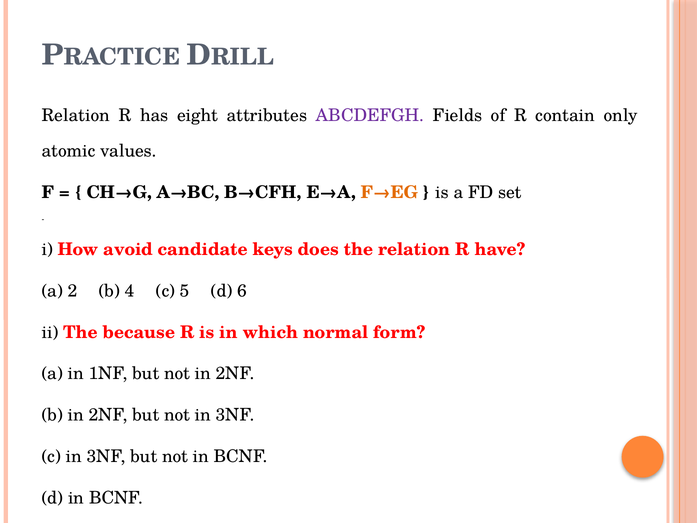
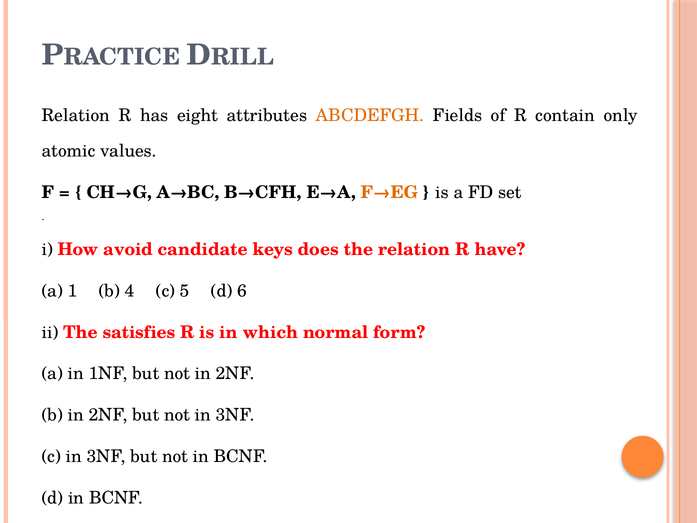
ABCDEFGH colour: purple -> orange (370, 115)
2: 2 -> 1 (73, 291)
because: because -> satisfies (139, 332)
